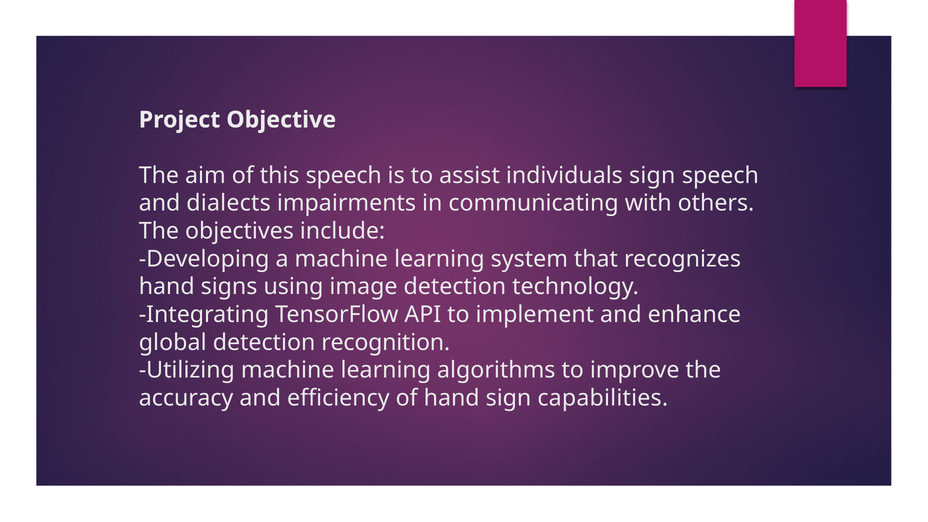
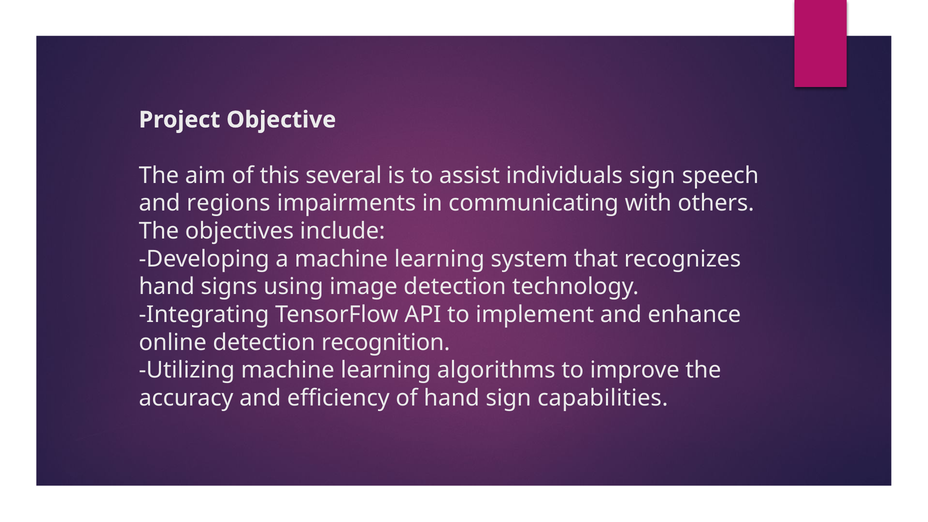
this speech: speech -> several (344, 175)
dialects: dialects -> regions (229, 203)
global: global -> online (173, 342)
